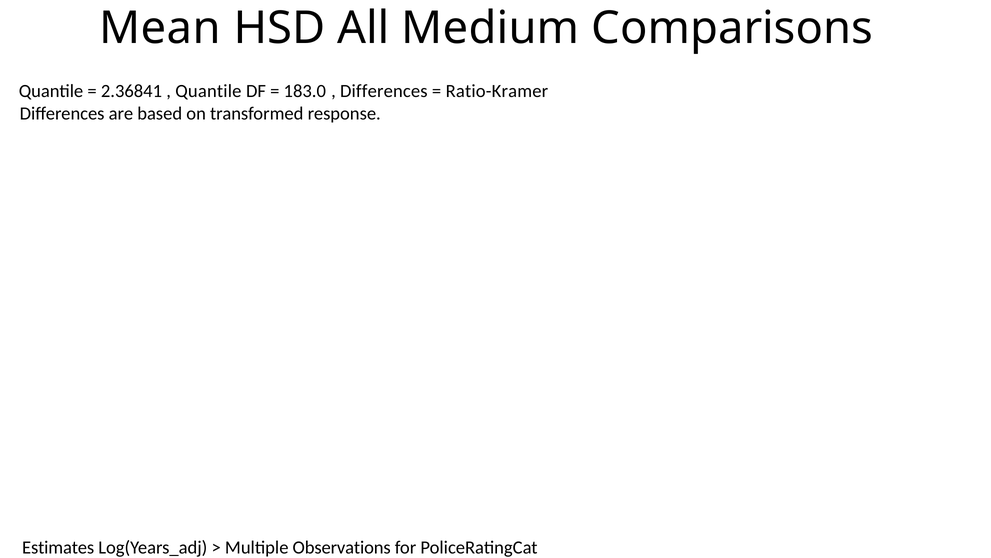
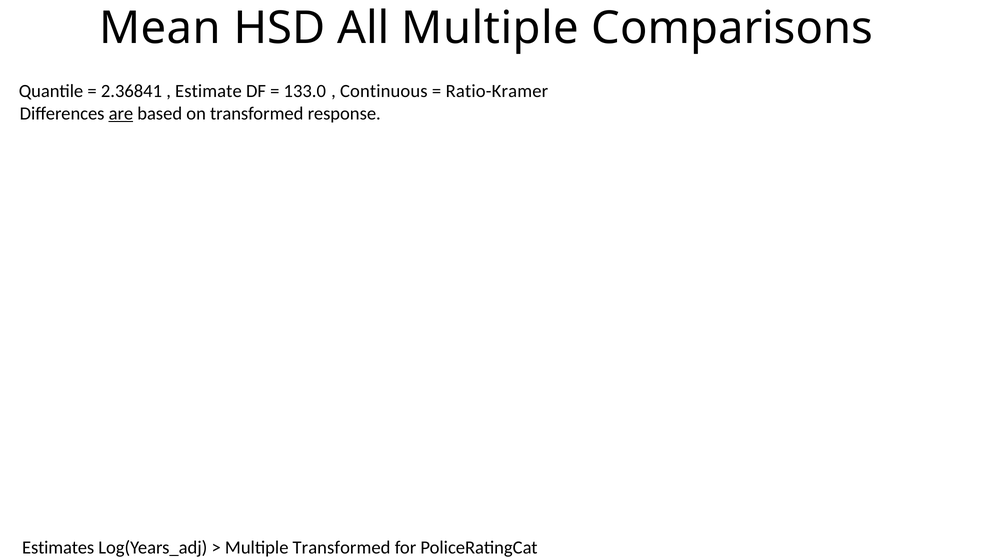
All Medium: Medium -> Multiple (490, 28)
2.36841 Quantile: Quantile -> Estimate (208, 91)
183.0: 183.0 -> 133.0 (305, 91)
Differences: Differences -> Continuous (384, 91)
are underline: none -> present (121, 114)
Multiple Observations: Observations -> Transformed (342, 547)
